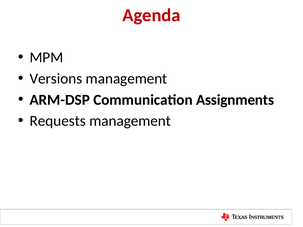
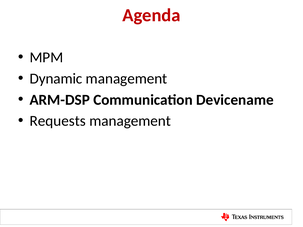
Versions: Versions -> Dynamic (56, 79)
Assignments: Assignments -> Devicename (235, 100)
